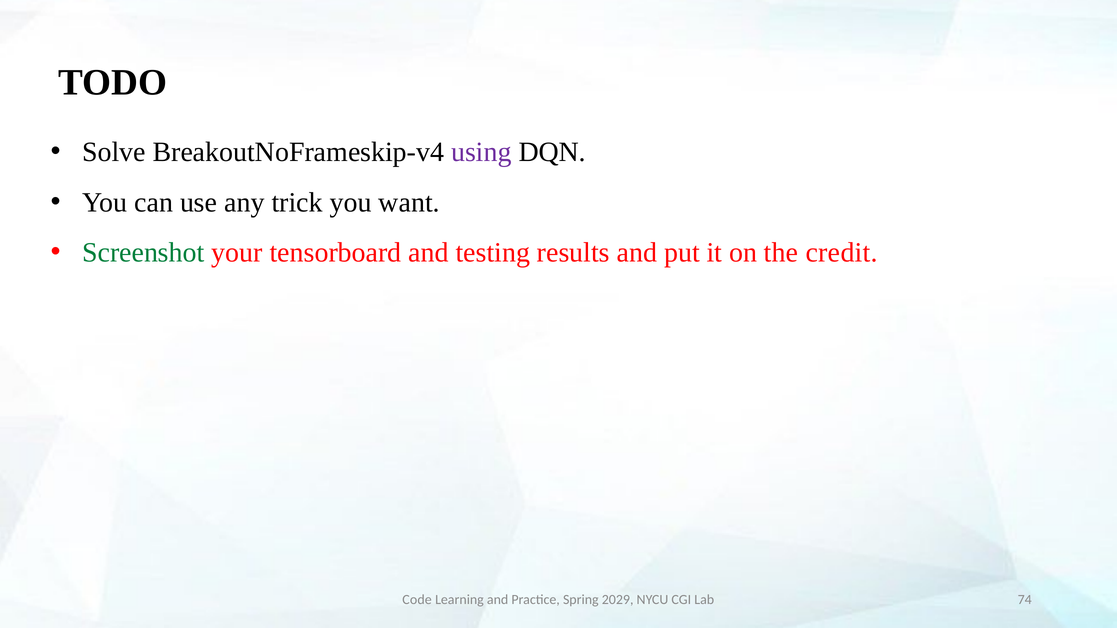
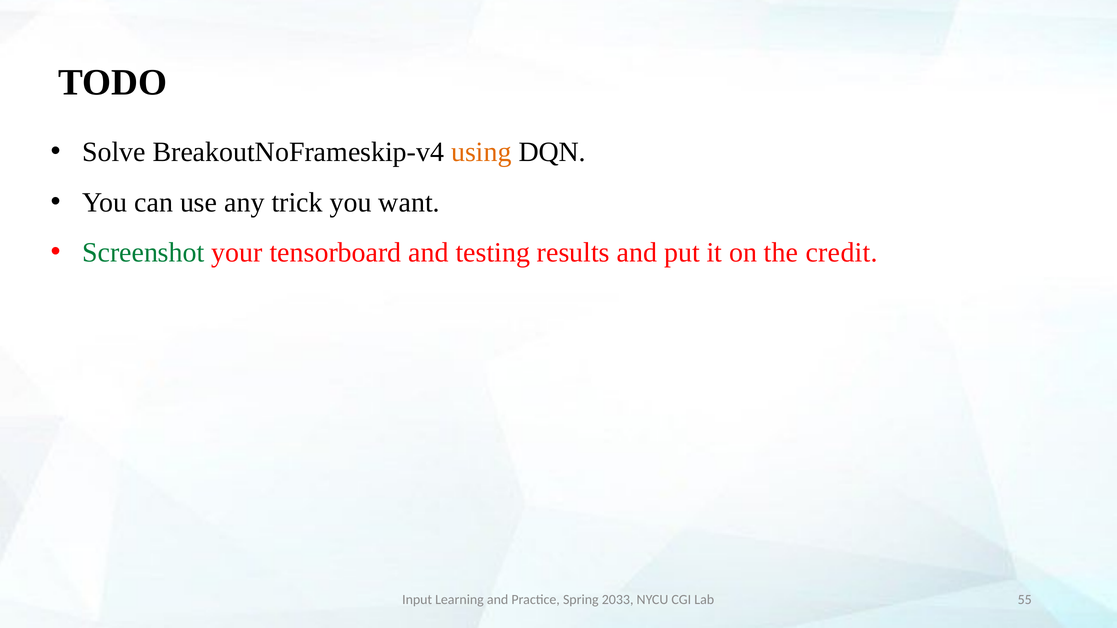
using colour: purple -> orange (481, 152)
Code: Code -> Input (417, 600)
2029: 2029 -> 2033 (618, 600)
74: 74 -> 55 (1025, 600)
